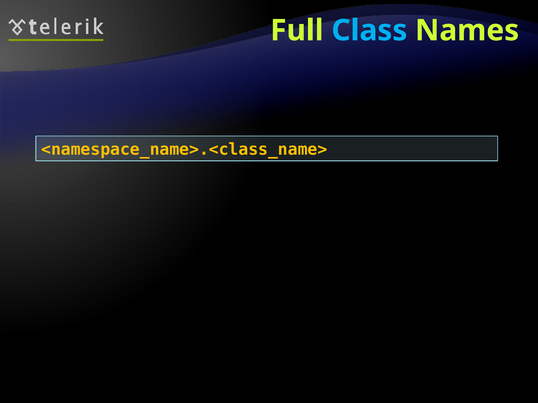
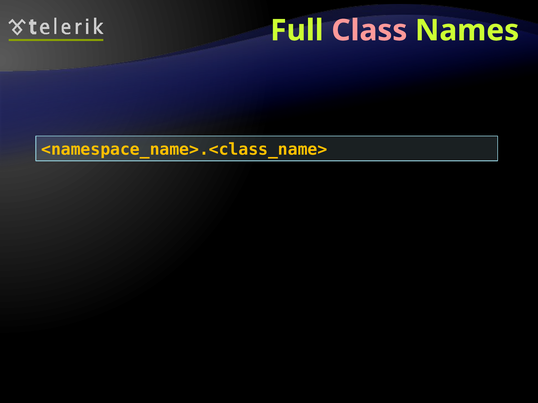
Class colour: light blue -> pink (369, 30)
